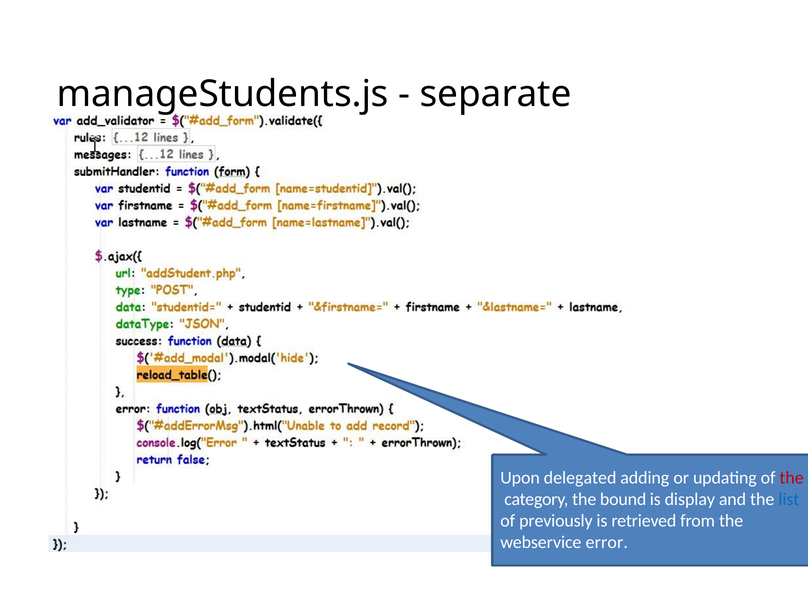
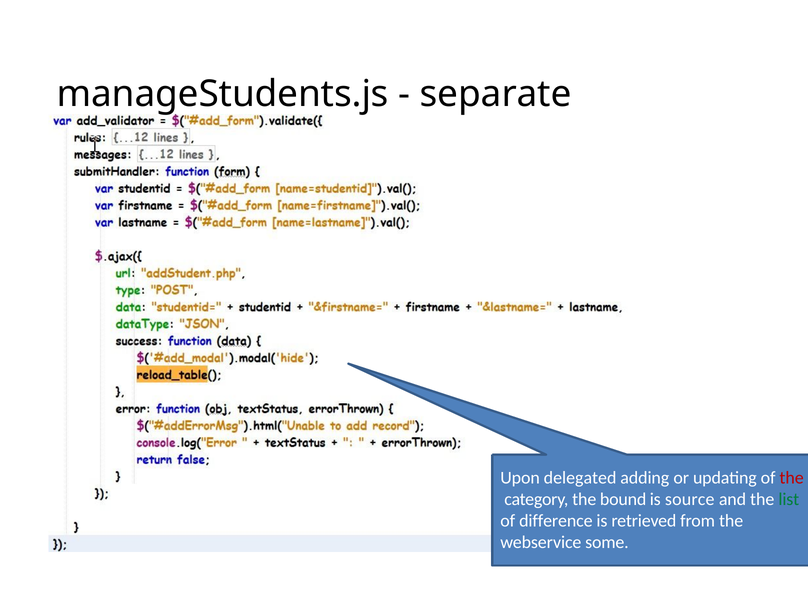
display: display -> source (690, 499)
list colour: blue -> green (789, 499)
previously: previously -> difference (556, 521)
error: error -> some (607, 543)
